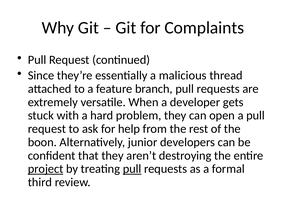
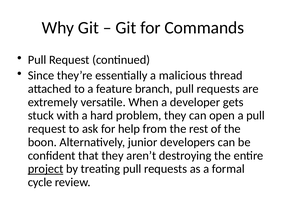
Complaints: Complaints -> Commands (204, 28)
pull underline: present -> none (132, 168)
third: third -> cycle (40, 182)
